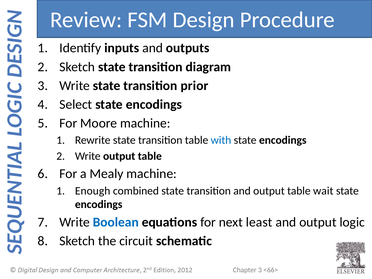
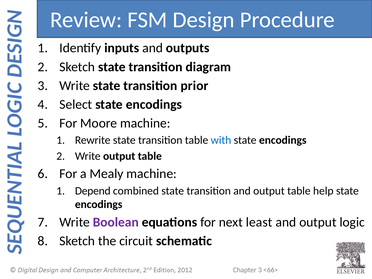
Enough: Enough -> Depend (93, 191)
wait: wait -> help (323, 191)
Boolean colour: blue -> purple (116, 222)
